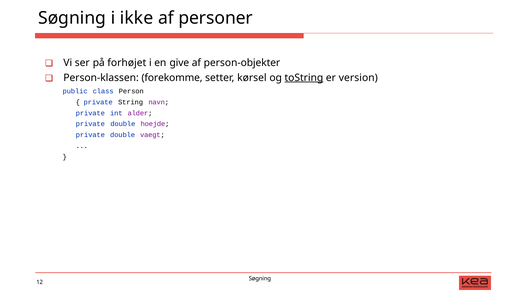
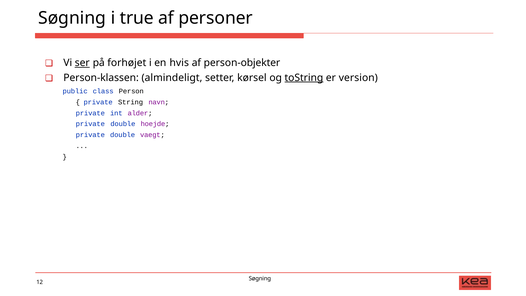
ikke: ikke -> true (137, 18)
ser underline: none -> present (82, 63)
give: give -> hvis (179, 63)
forekomme: forekomme -> almindeligt (172, 78)
